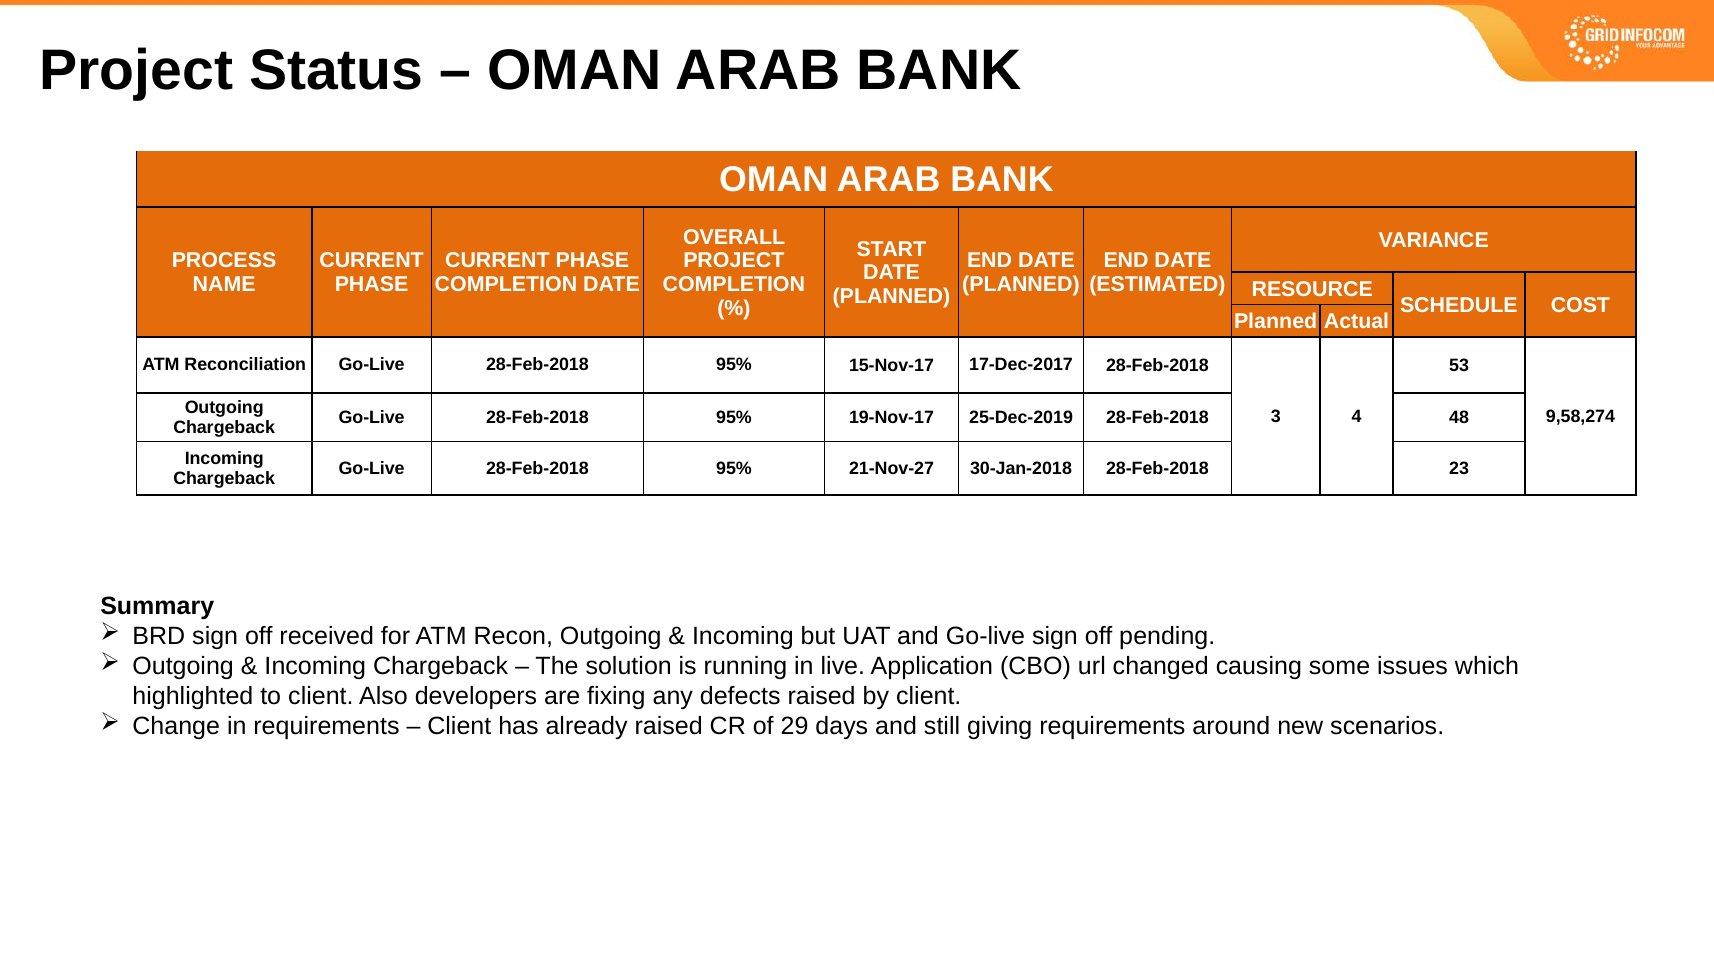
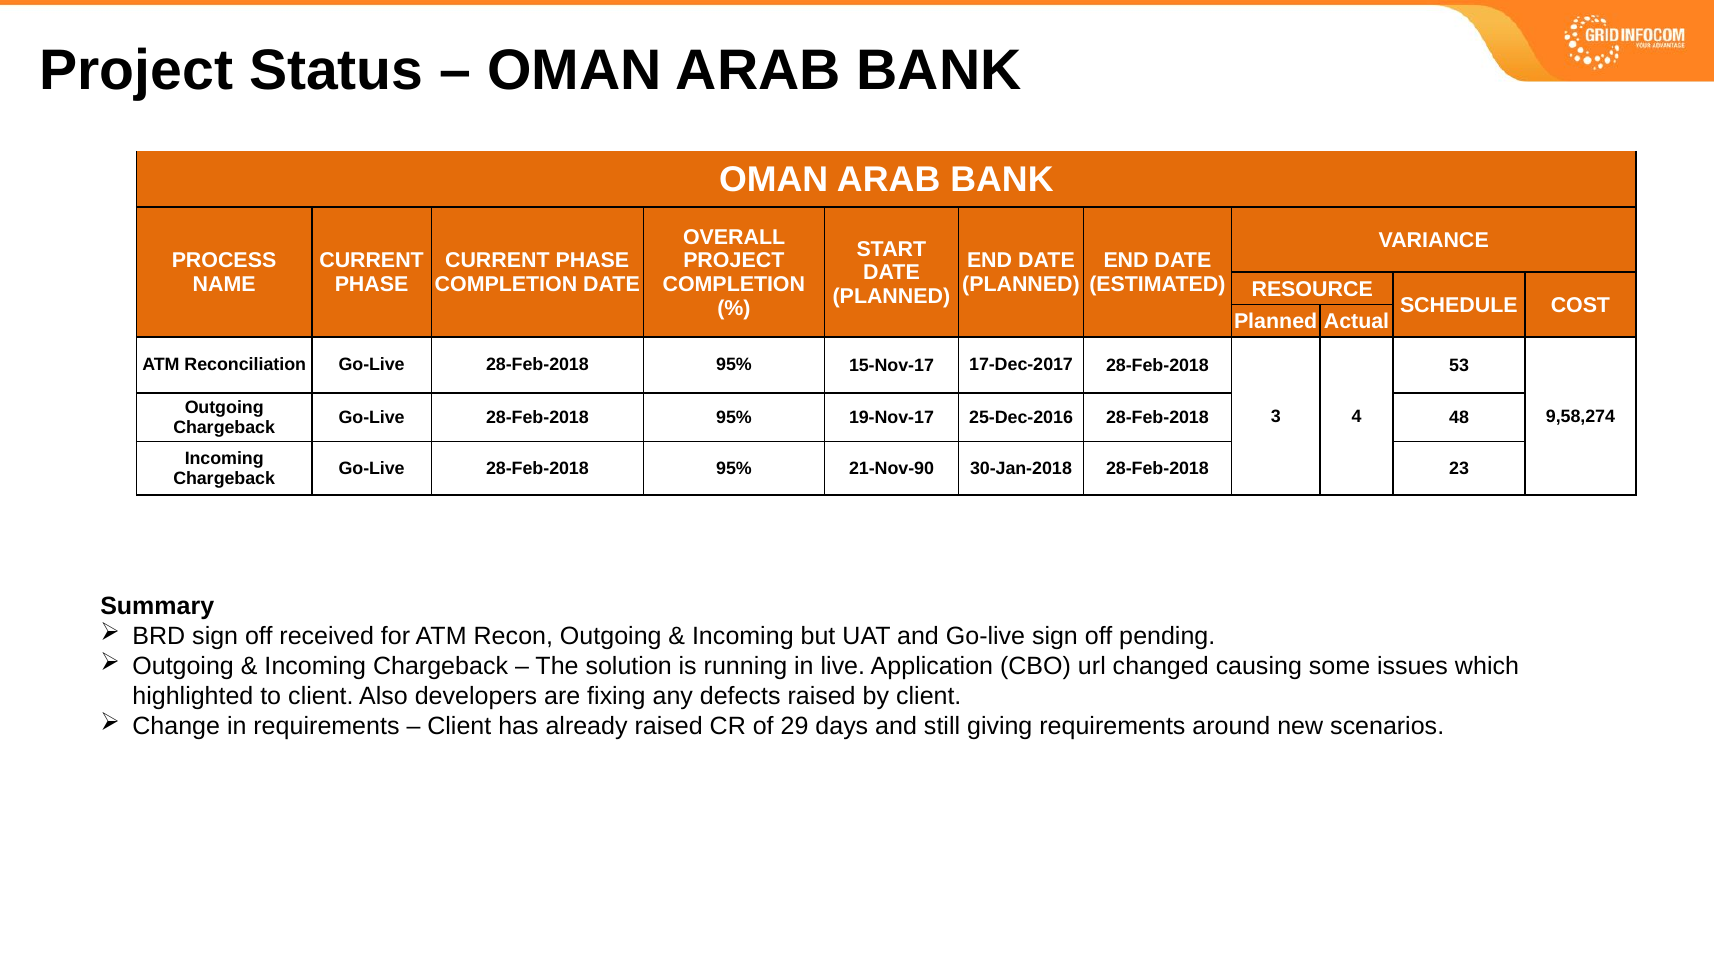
25-Dec-2019: 25-Dec-2019 -> 25-Dec-2016 (1021, 417)
21-Nov-27: 21-Nov-27 -> 21-Nov-90 (892, 469)
